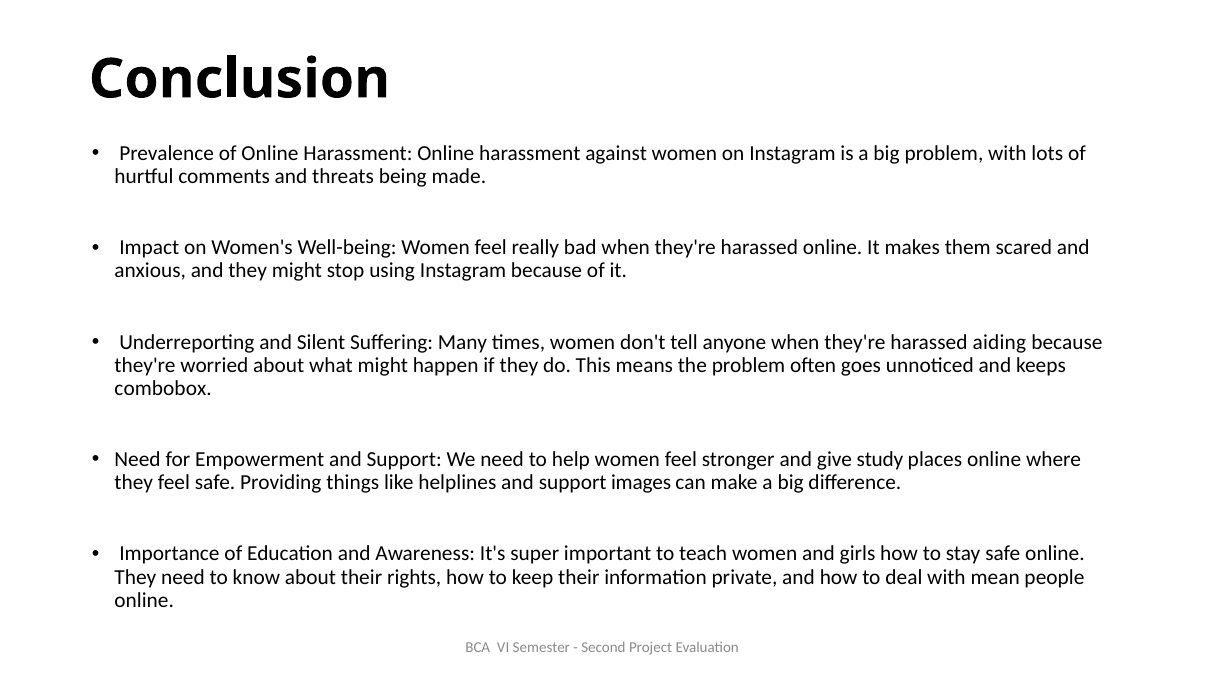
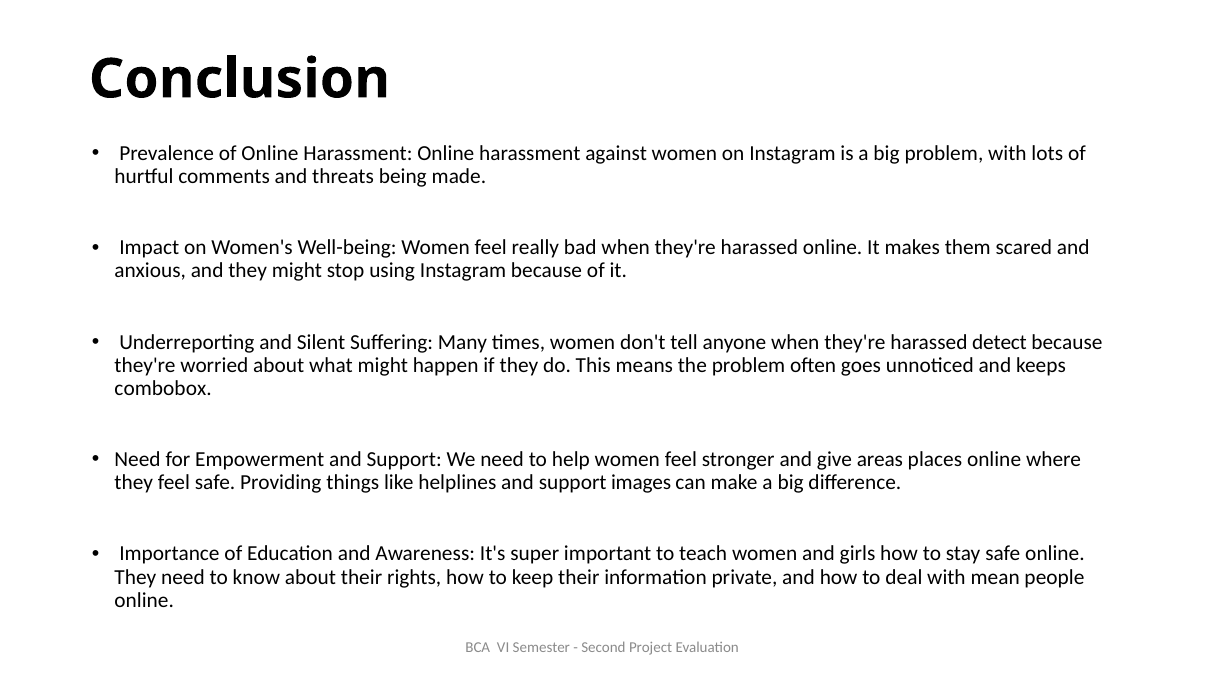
aiding: aiding -> detect (1000, 342)
study: study -> areas (880, 459)
